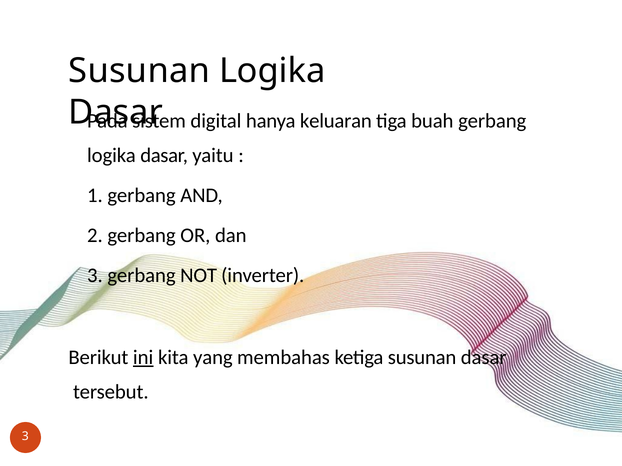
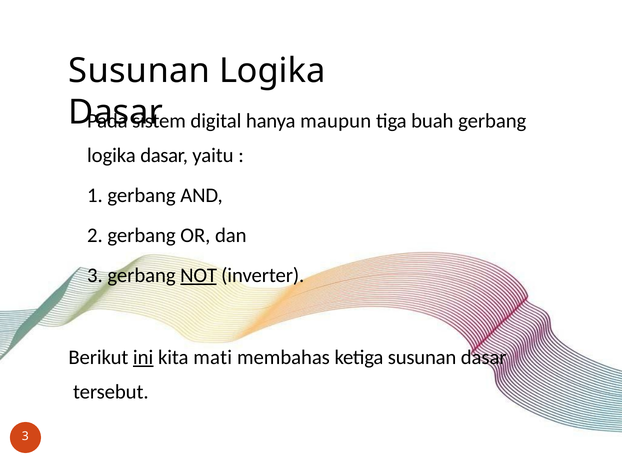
keluaran: keluaran -> maupun (336, 121)
NOT underline: none -> present (199, 276)
yang: yang -> mati (213, 358)
